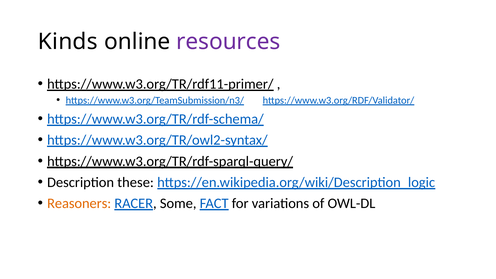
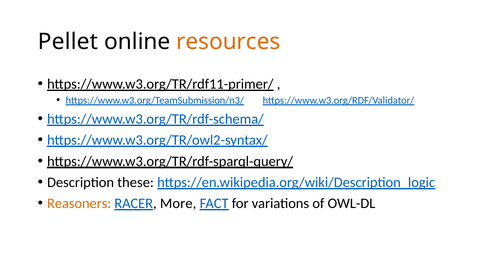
Kinds: Kinds -> Pellet (68, 42)
resources colour: purple -> orange (228, 42)
Some: Some -> More (178, 203)
